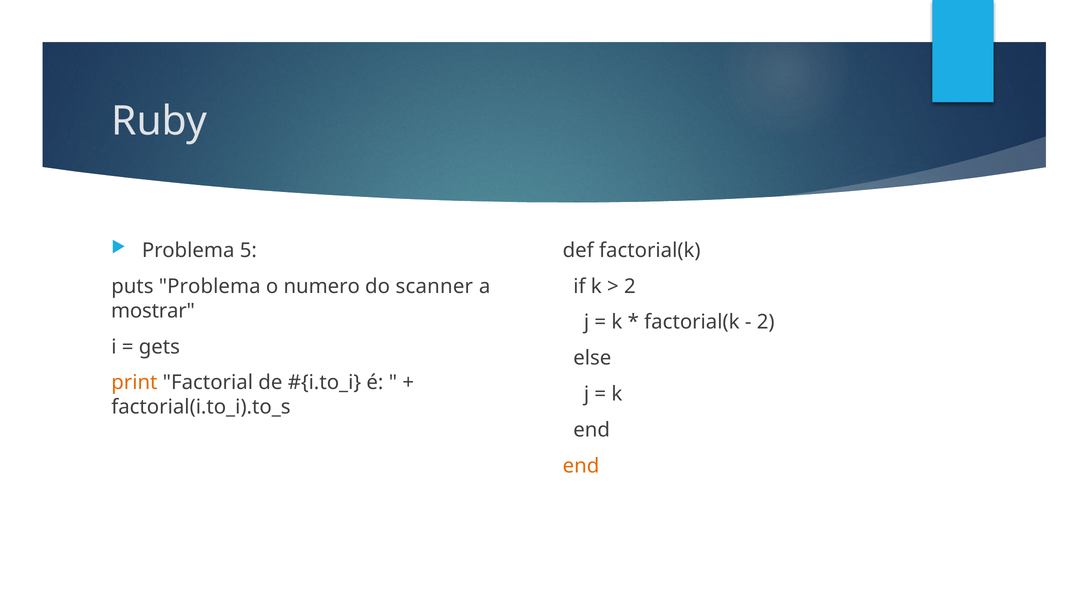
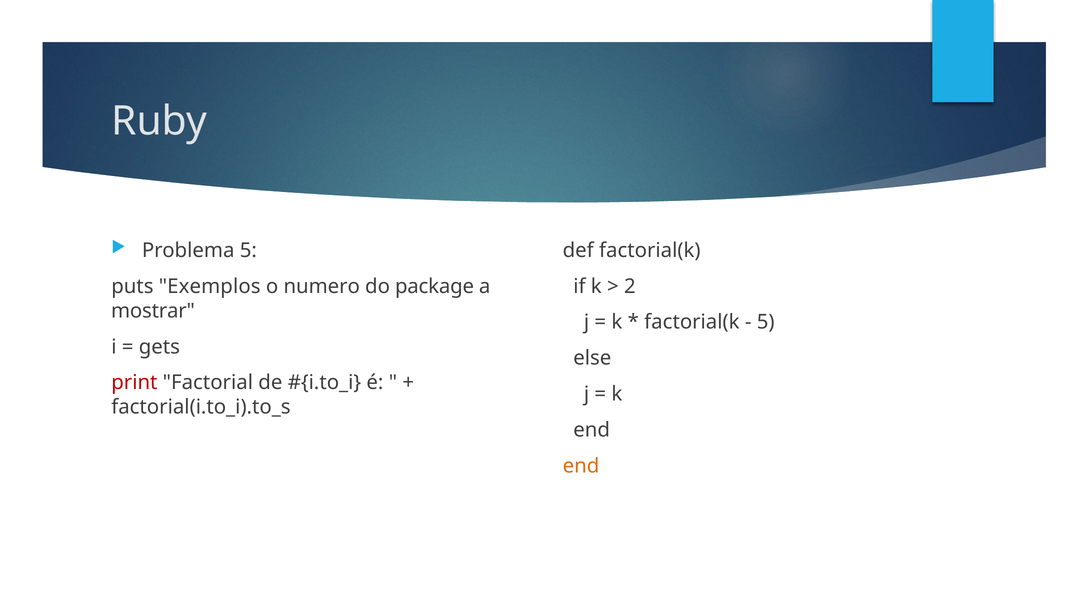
puts Problema: Problema -> Exemplos (210, 286)
scanner: scanner -> package (435, 286)
2: 2 -> 5 (766, 322)
print colour: orange -> red (134, 382)
